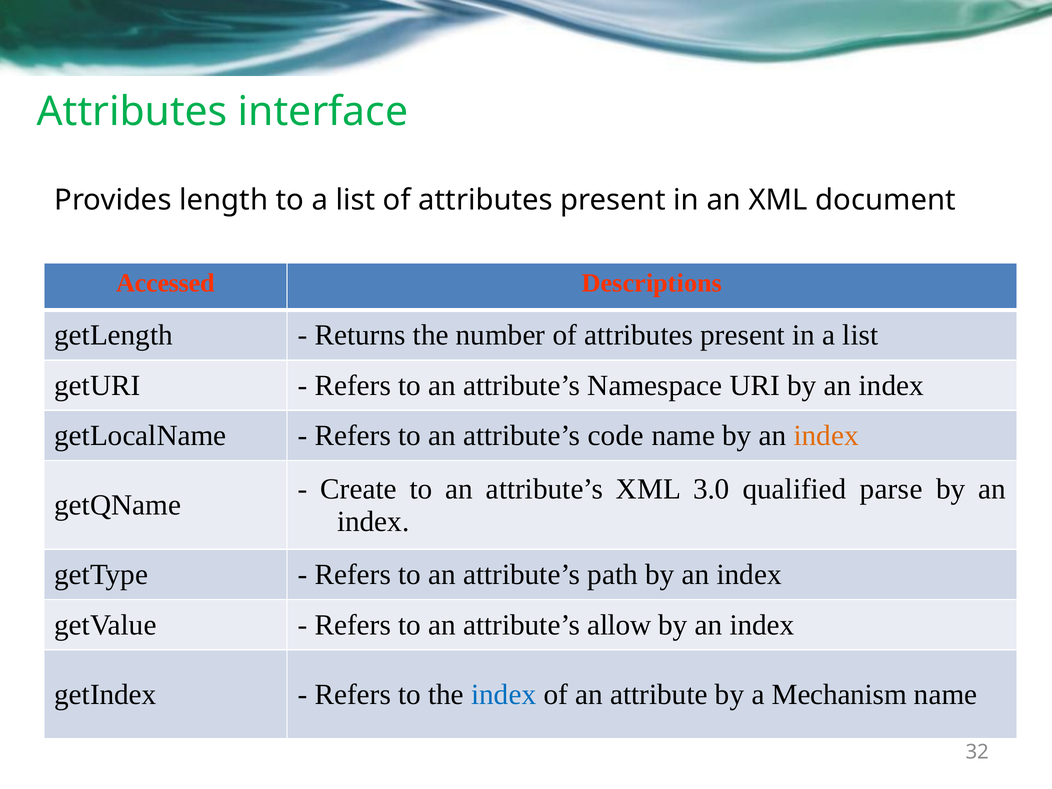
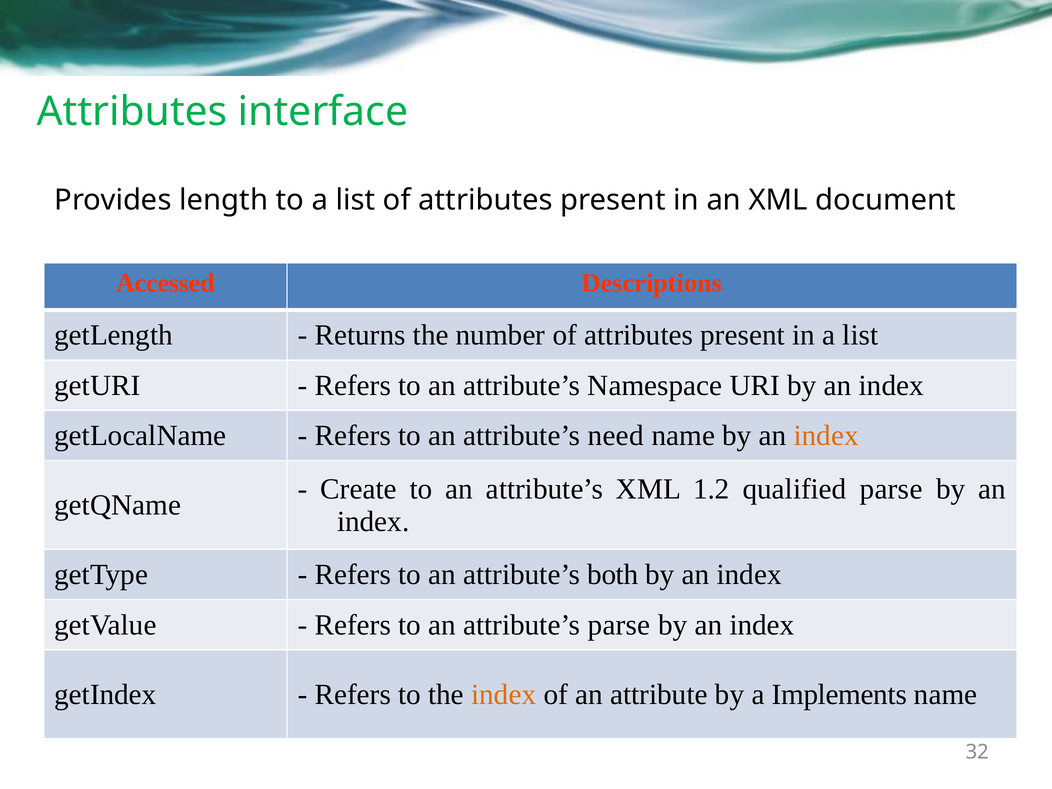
code: code -> need (616, 436)
3.0: 3.0 -> 1.2 (711, 489)
path: path -> both (613, 575)
attribute’s allow: allow -> parse (619, 625)
index colour: blue -> orange (504, 694)
Mechanism: Mechanism -> Implements (839, 694)
